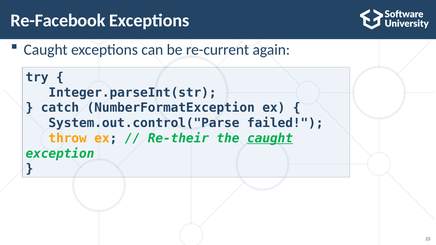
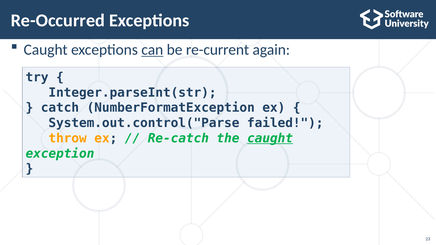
Re-Facebook: Re-Facebook -> Re-Occurred (58, 21)
can underline: none -> present (152, 50)
Re-their: Re-their -> Re-catch (178, 138)
